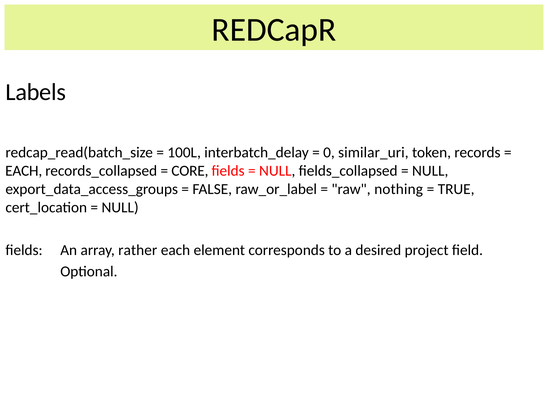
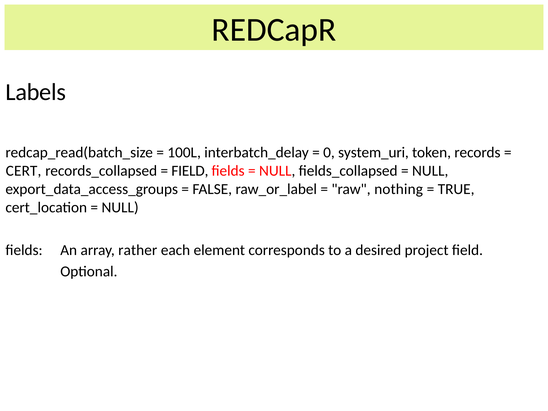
similar_uri: similar_uri -> system_uri (373, 152)
EACH: EACH -> CERT (24, 171)
CORE: CORE -> FIELD (190, 171)
